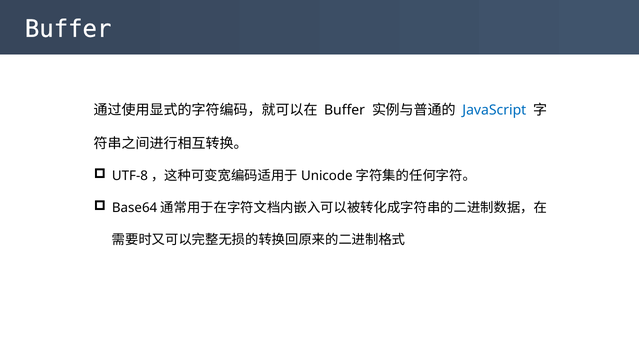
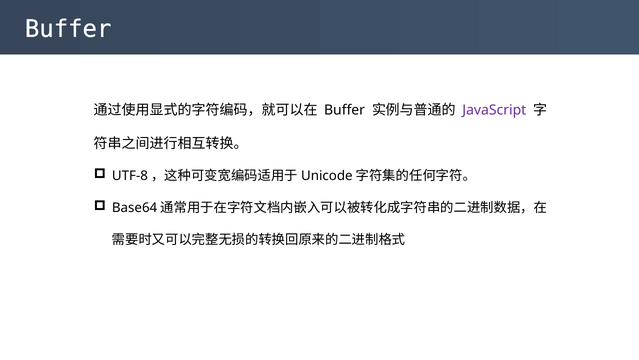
JavaScript colour: blue -> purple (494, 110)
